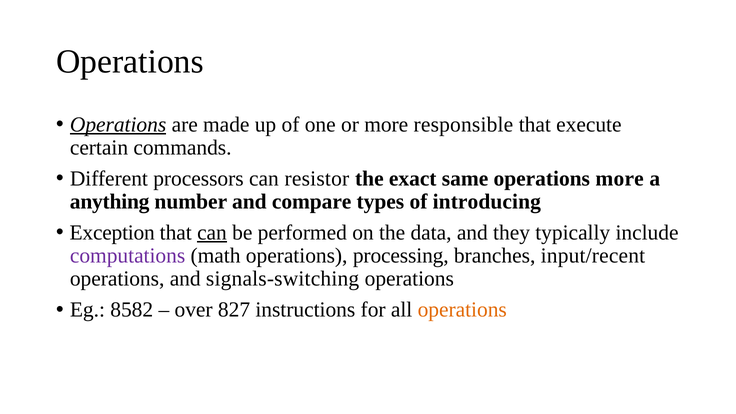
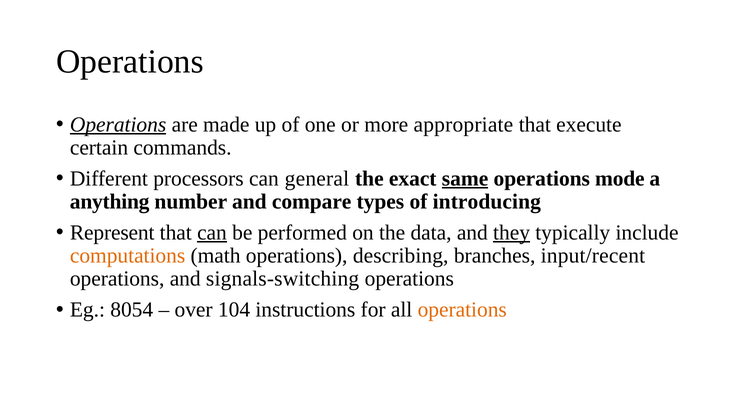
responsible: responsible -> appropriate (463, 124)
resistor: resistor -> general (317, 178)
same underline: none -> present (465, 178)
operations more: more -> mode (620, 178)
Exception: Exception -> Represent (112, 233)
they underline: none -> present (512, 233)
computations colour: purple -> orange (128, 256)
processing: processing -> describing (401, 256)
8582: 8582 -> 8054 (132, 310)
827: 827 -> 104 (234, 310)
